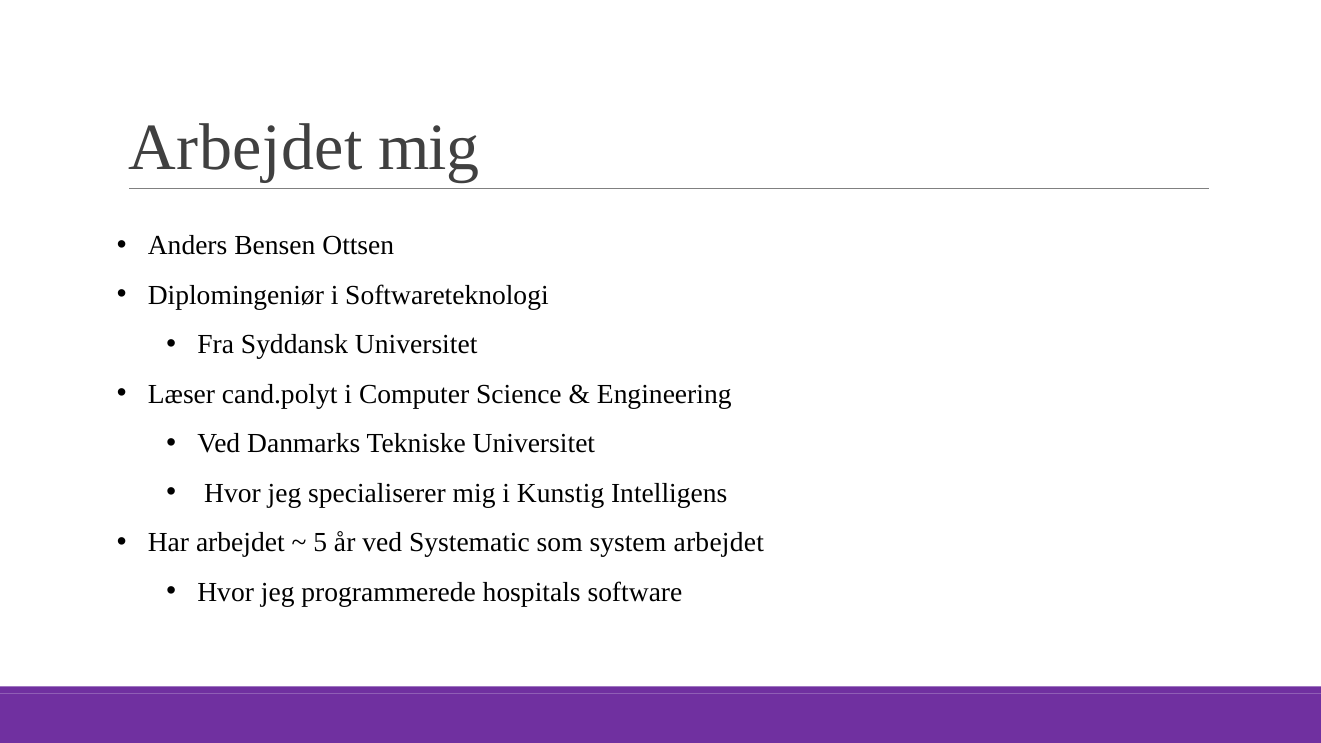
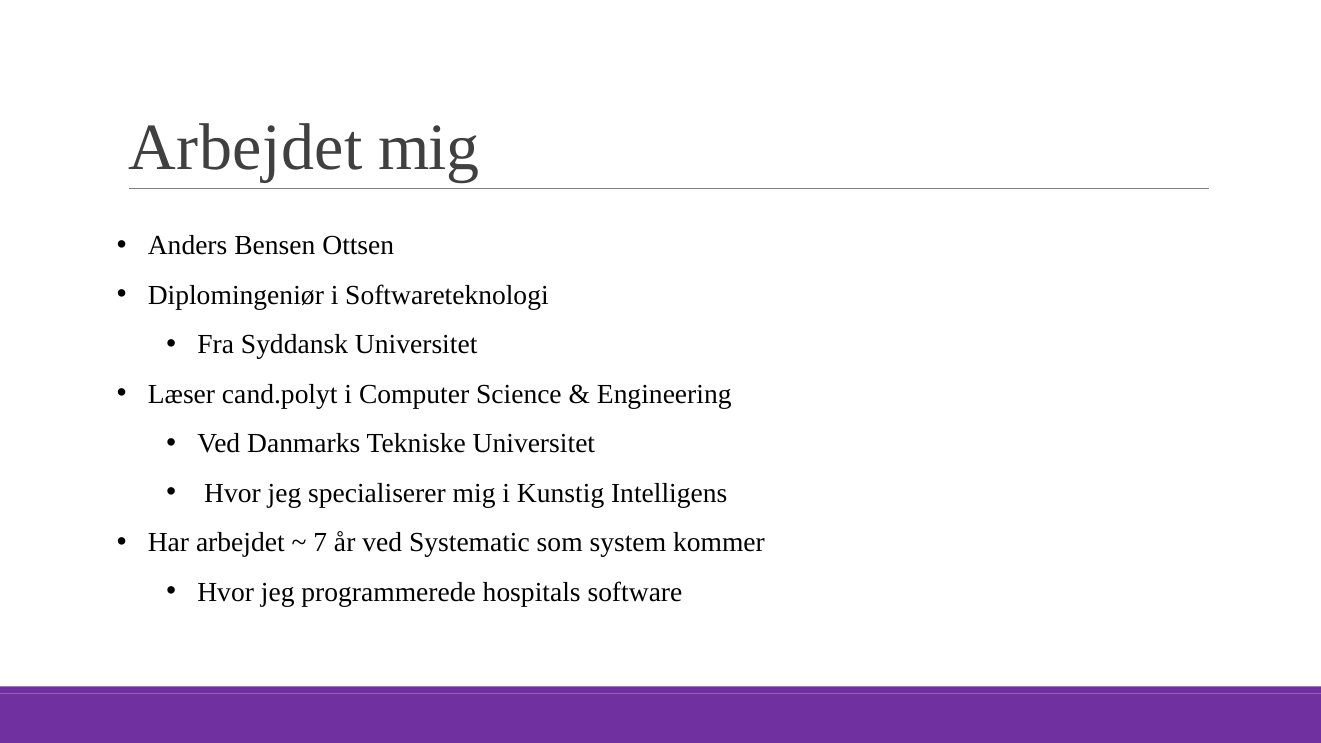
5: 5 -> 7 (320, 543)
system arbejdet: arbejdet -> kommer (719, 543)
